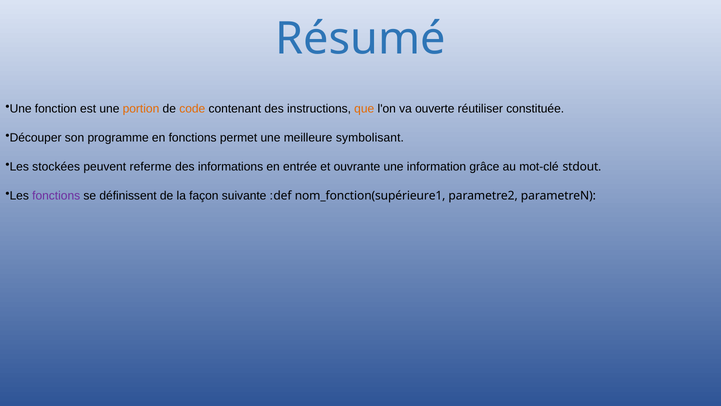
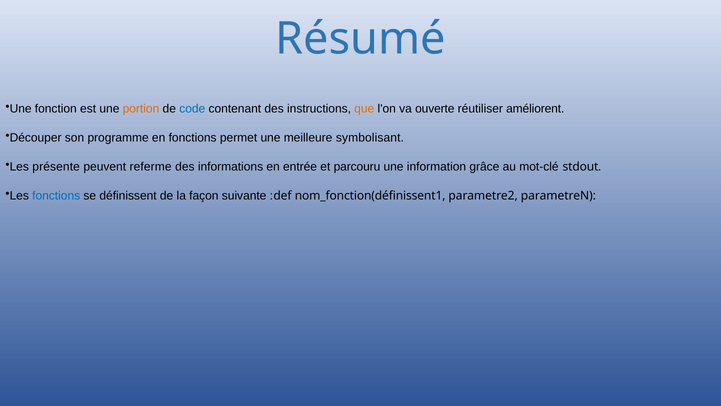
code colour: orange -> blue (192, 109)
constituée: constituée -> améliorent (535, 109)
stockées: stockées -> présente (56, 167)
ouvrante: ouvrante -> parcouru (357, 167)
fonctions colour: purple -> blue (56, 195)
nom_fonction(supérieure1: nom_fonction(supérieure1 -> nom_fonction(définissent1 (370, 195)
